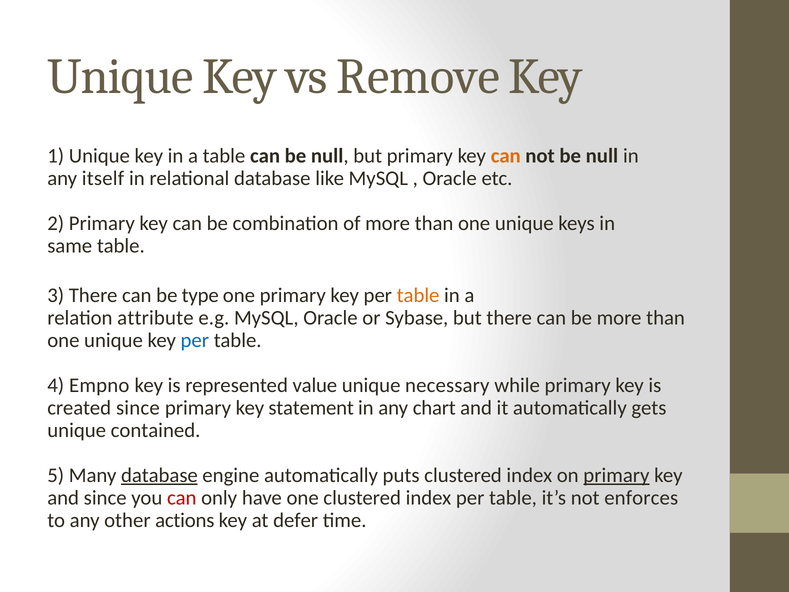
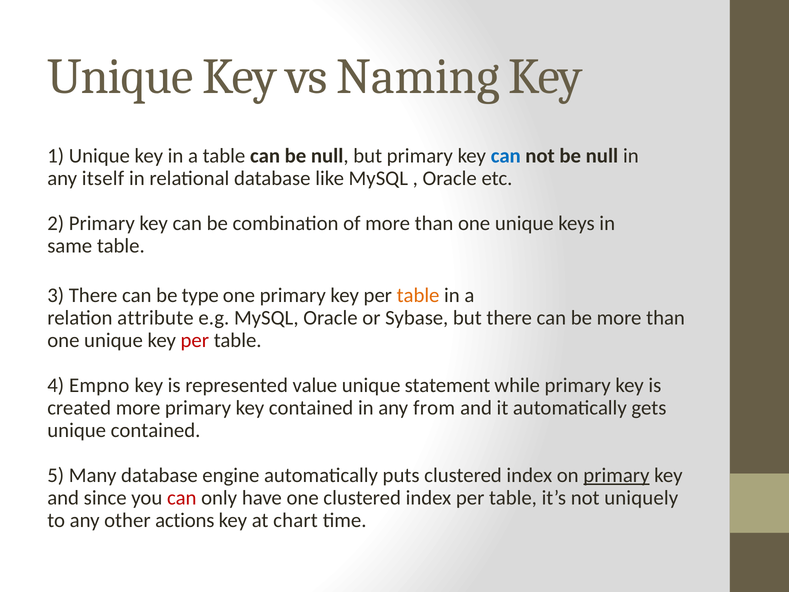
Remove: Remove -> Naming (418, 77)
can colour: orange -> blue (506, 156)
per colour: blue -> red (195, 340)
necessary: necessary -> statement (447, 385)
created since: since -> more (138, 408)
key statement: statement -> contained (311, 408)
chart: chart -> from (434, 408)
database underline: present -> none (159, 475)
enforces: enforces -> uniquely (641, 498)
defer: defer -> chart (295, 520)
